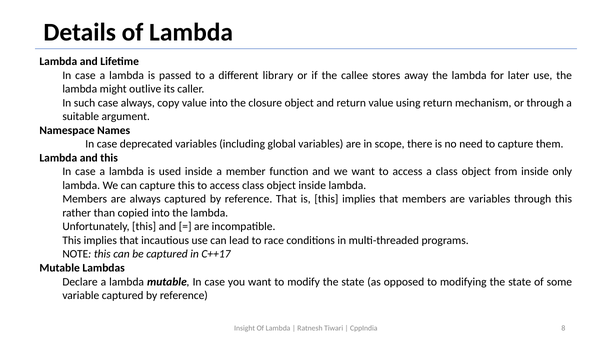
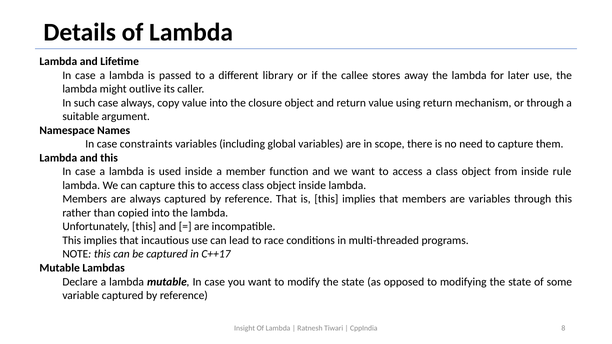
deprecated: deprecated -> constraints (146, 144)
only: only -> rule (562, 172)
